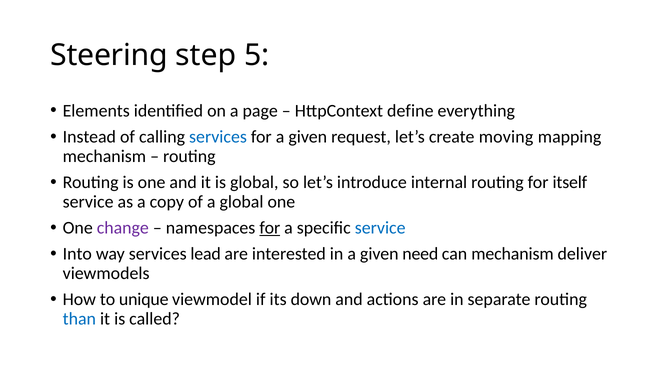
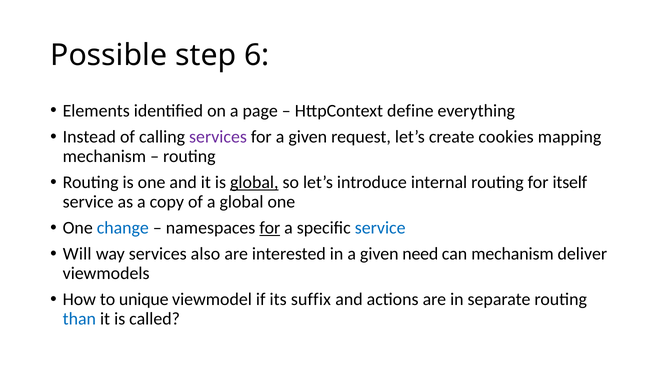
Steering: Steering -> Possible (109, 55)
5: 5 -> 6 (257, 55)
services colour: blue -> purple (218, 137)
moving: moving -> cookies (506, 137)
global underline: none -> present (254, 182)
change colour: purple -> blue (123, 228)
Into: Into -> Will (77, 254)
lead: lead -> also (205, 254)
down: down -> suffix (311, 300)
